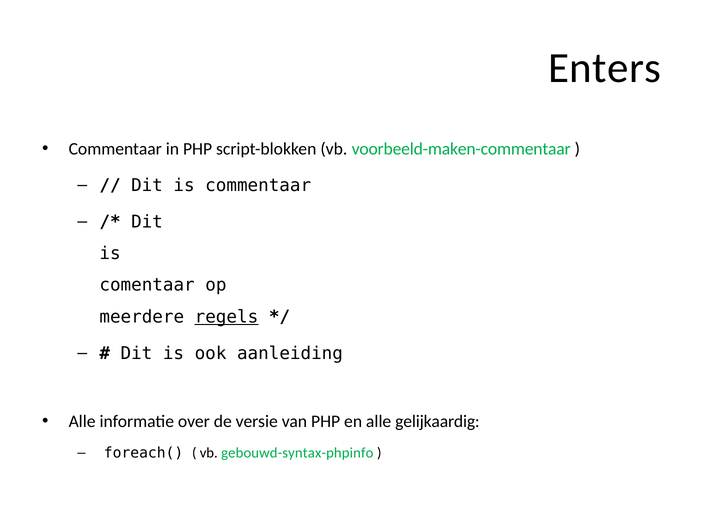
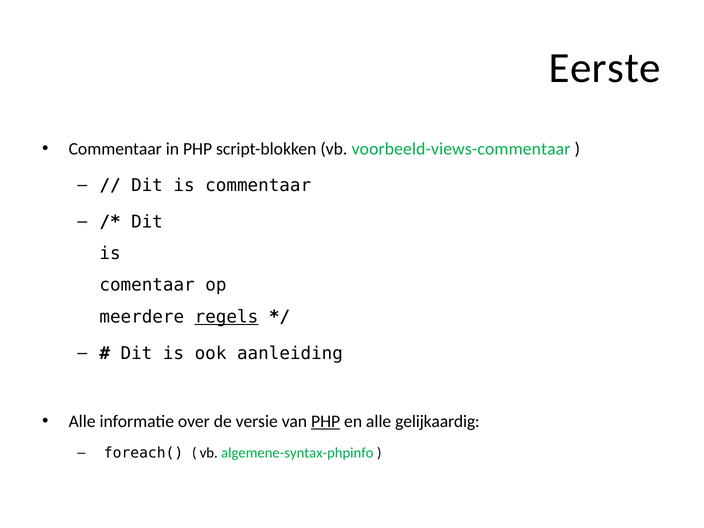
Enters: Enters -> Eerste (605, 68)
voorbeeld-maken-commentaar: voorbeeld-maken-commentaar -> voorbeeld-views-commentaar (461, 149)
PHP underline: none -> present (326, 421)
gebouwd-syntax-phpinfo: gebouwd-syntax-phpinfo -> algemene-syntax-phpinfo (297, 453)
